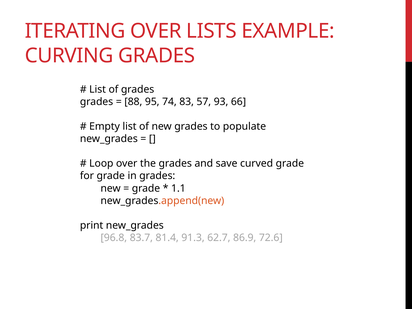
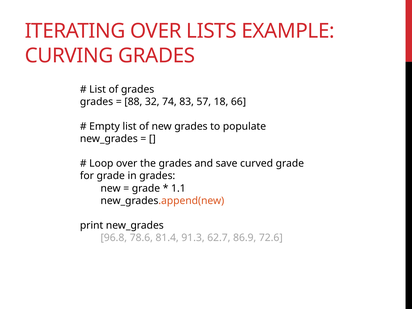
95: 95 -> 32 (152, 102)
93: 93 -> 18 (221, 102)
83.7: 83.7 -> 78.6 (141, 238)
